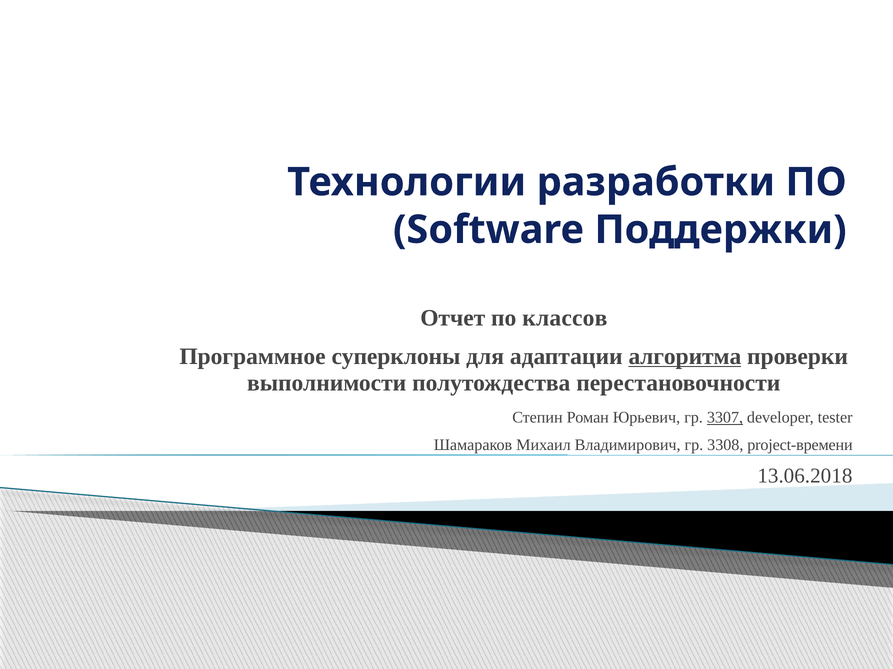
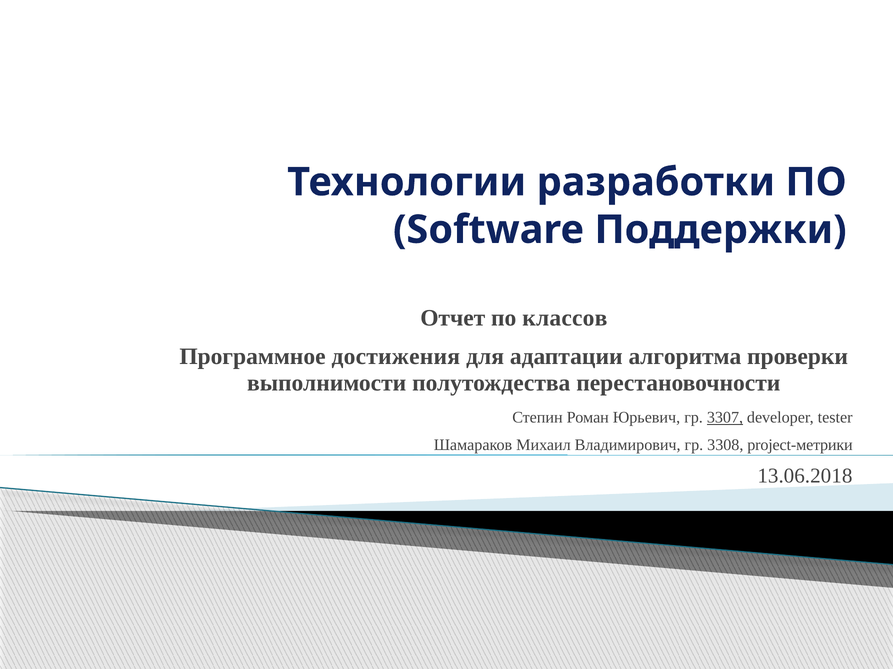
суперклоны: суперклоны -> достижения (396, 357)
алгоритма underline: present -> none (685, 357)
project-времени: project-времени -> project-метрики (800, 446)
